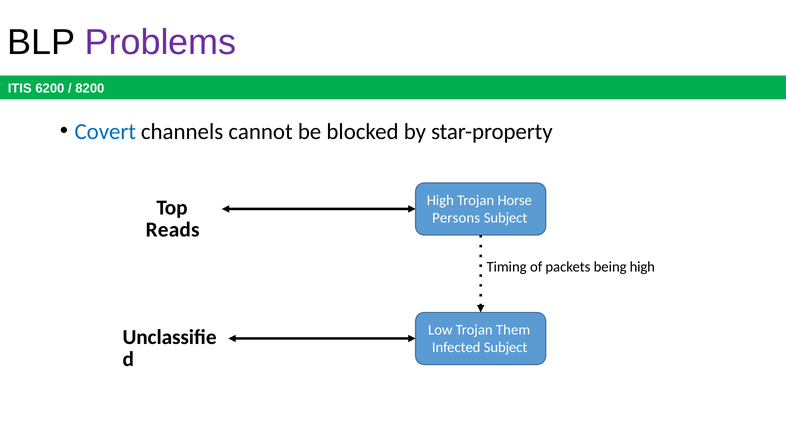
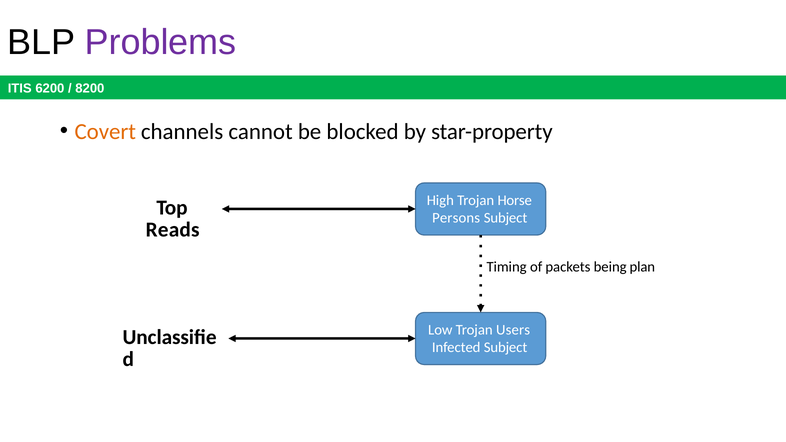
Covert colour: blue -> orange (105, 132)
being high: high -> plan (642, 267)
Them: Them -> Users (513, 330)
